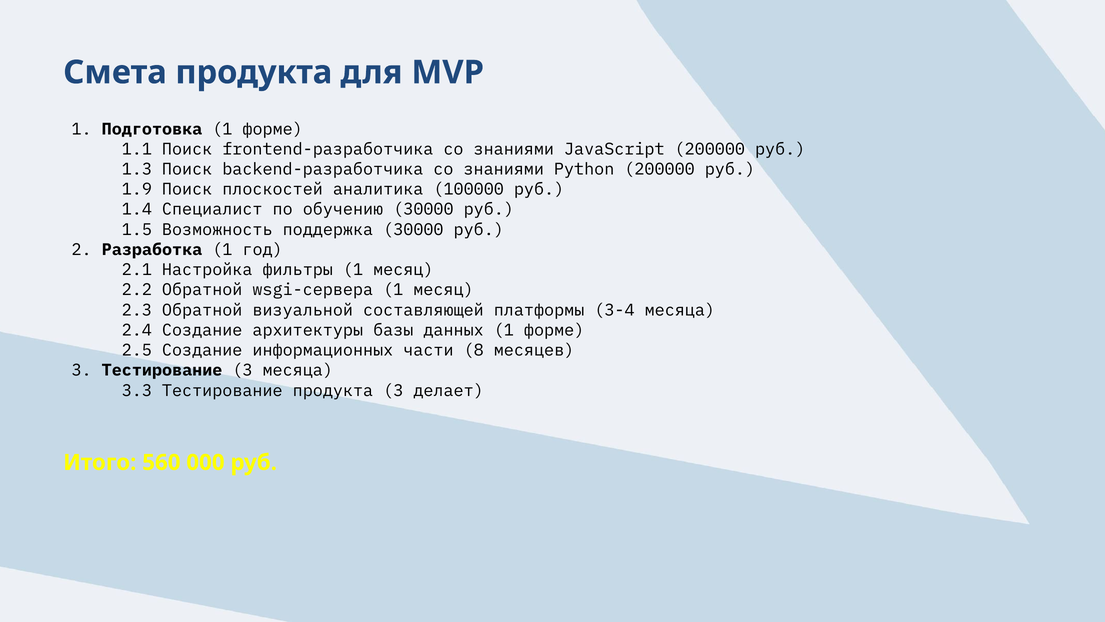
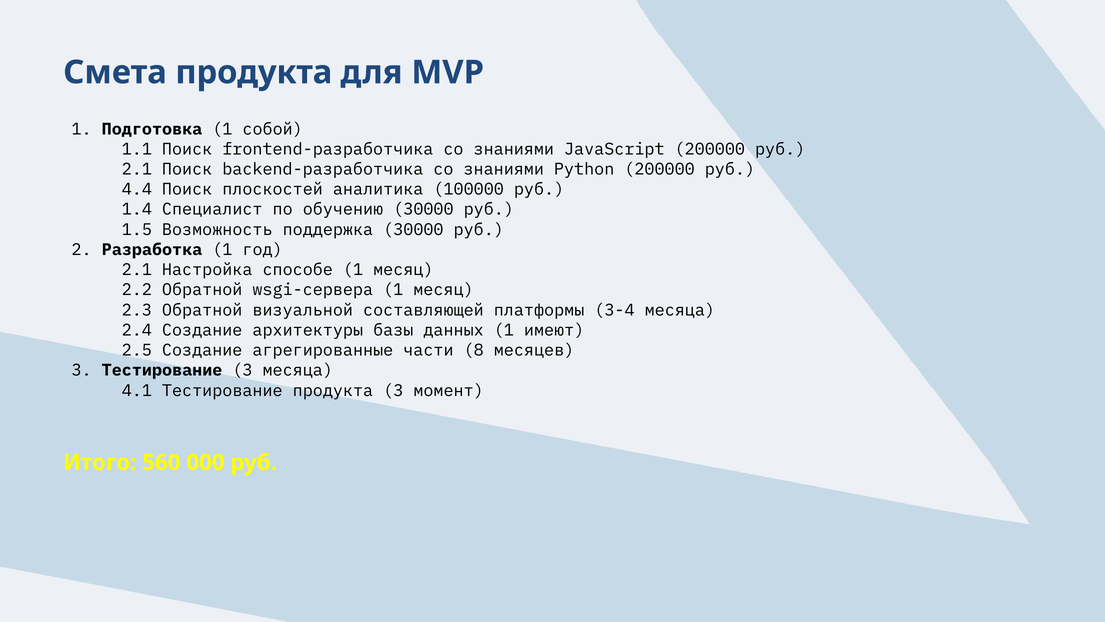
Подготовка 1 форме: форме -> собой (273, 129)
1.3: 1.3 -> 2.1 (137, 169)
1.9: 1.9 -> 4.4 (137, 189)
фильтры: фильтры -> способе (298, 270)
данных 1 форме: форме -> имеют (554, 330)
информационных: информационных -> агрегированные (323, 350)
3.3: 3.3 -> 4.1 (137, 390)
делает: делает -> момент (449, 390)
